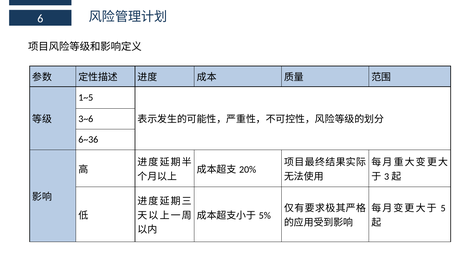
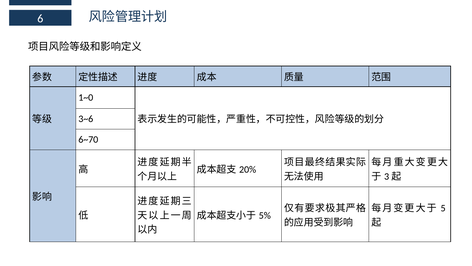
1~5: 1~5 -> 1~0 (86, 98)
6~36: 6~36 -> 6~70 (88, 139)
